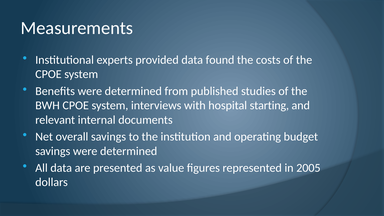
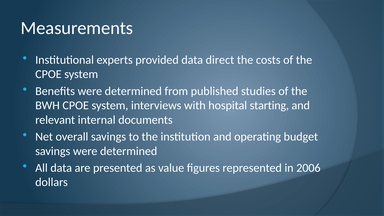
found: found -> direct (220, 60)
2005: 2005 -> 2006 (308, 168)
